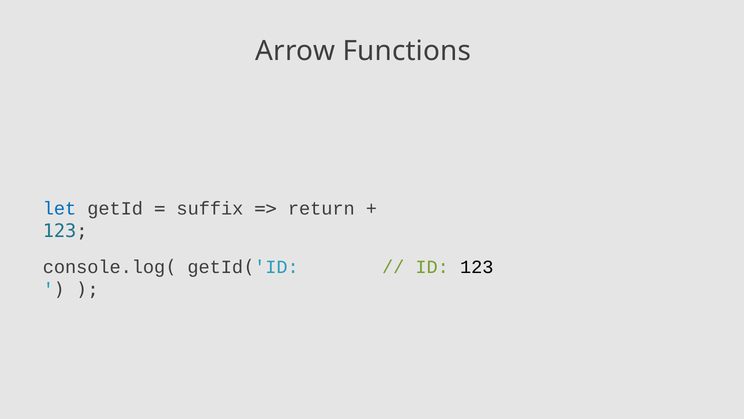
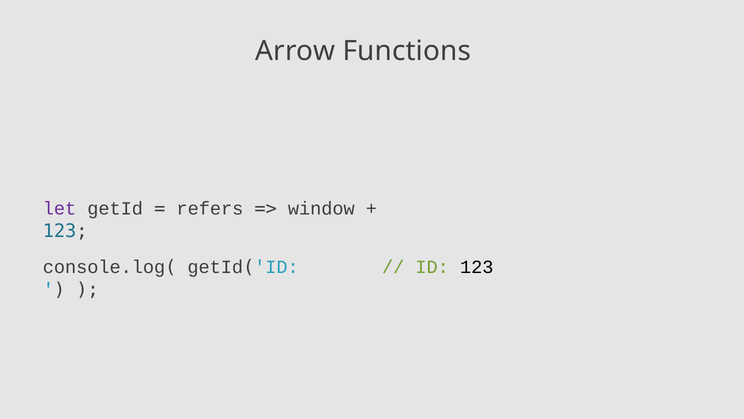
let colour: blue -> purple (60, 208)
suffix: suffix -> refers (210, 208)
return: return -> window (321, 208)
